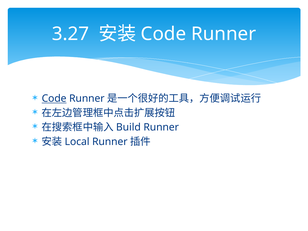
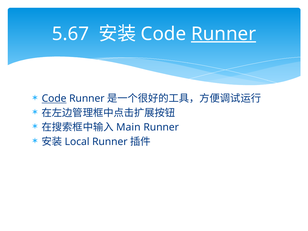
3.27: 3.27 -> 5.67 (70, 34)
Runner underline: none -> present (224, 34)
Build: Build -> Main (128, 127)
